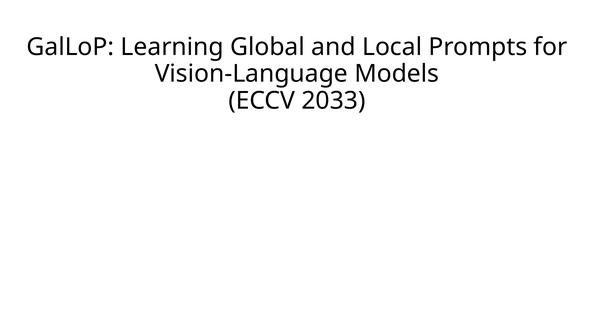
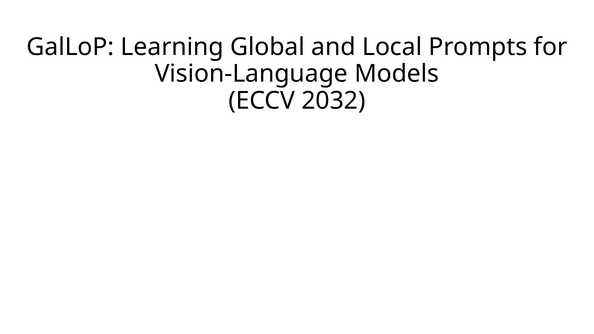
2033: 2033 -> 2032 (333, 101)
